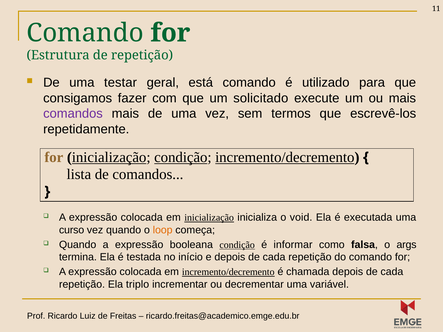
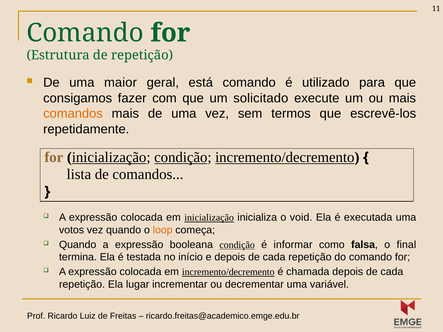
testar: testar -> maior (120, 83)
comandos colour: purple -> orange (73, 114)
curso: curso -> votos (72, 230)
args: args -> final (406, 245)
triplo: triplo -> lugar (138, 285)
